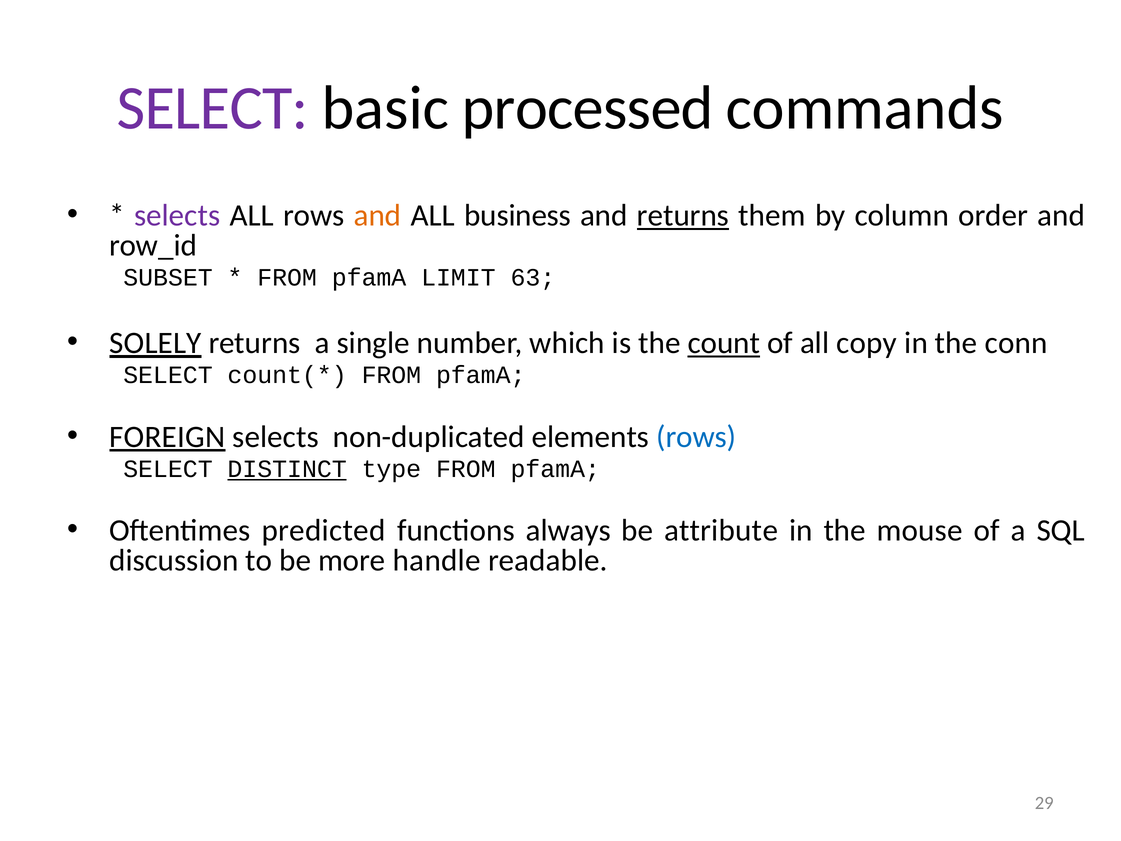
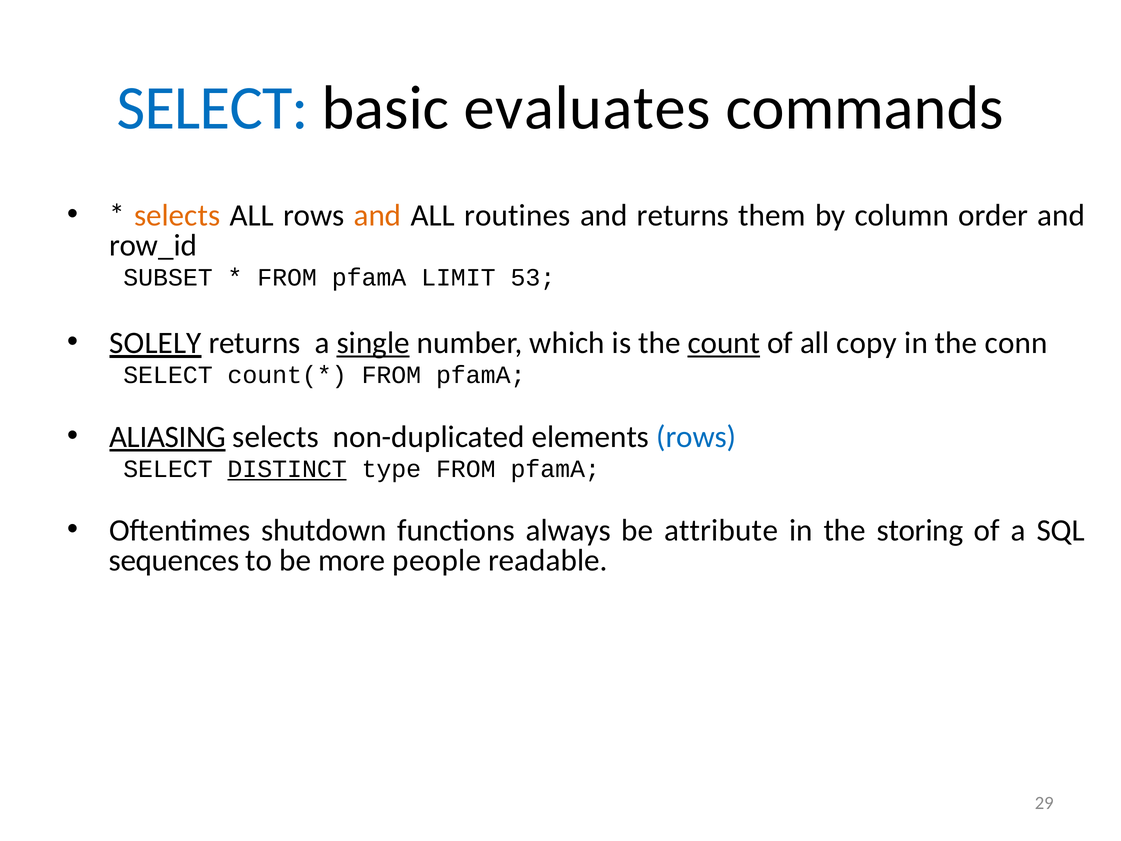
SELECT colour: purple -> blue (213, 108)
processed: processed -> evaluates (587, 108)
selects colour: purple -> orange (177, 215)
business: business -> routines (517, 215)
returns underline: present -> none (683, 215)
63: 63 -> 53 (533, 278)
single underline: none -> present (373, 343)
FOREIGN: FOREIGN -> ALIASING (168, 437)
predicted: predicted -> shutdown (324, 531)
mouse: mouse -> storing (920, 531)
discussion: discussion -> sequences (174, 560)
handle: handle -> people (437, 560)
